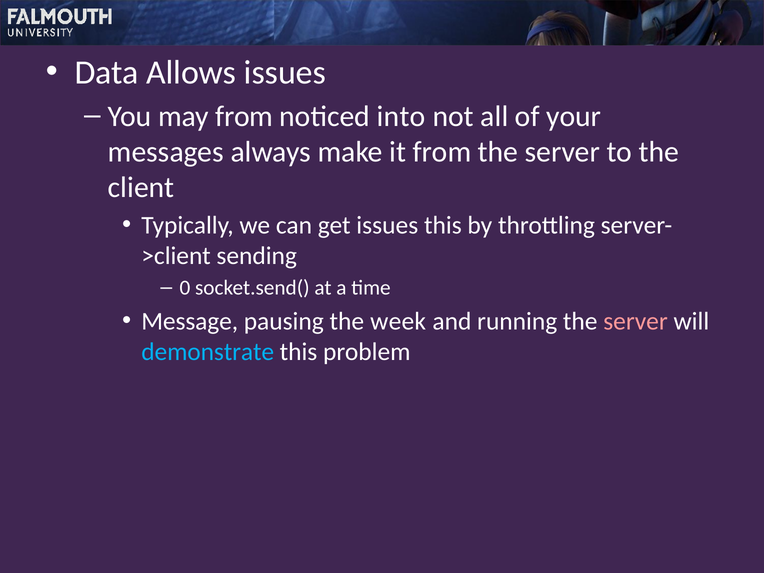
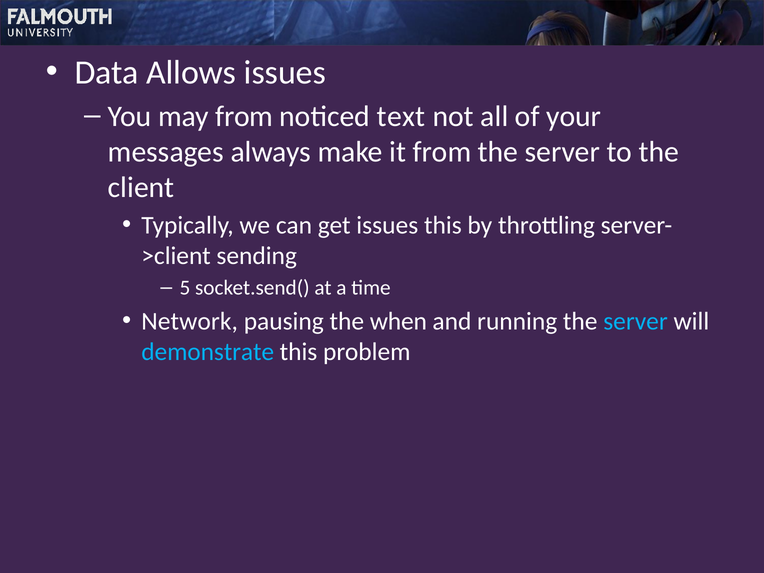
into: into -> text (401, 116)
0: 0 -> 5 (185, 288)
Message: Message -> Network (190, 321)
week: week -> when (398, 321)
server colour: pink -> light blue (636, 321)
